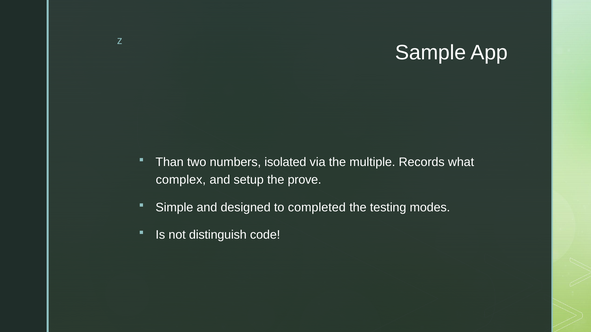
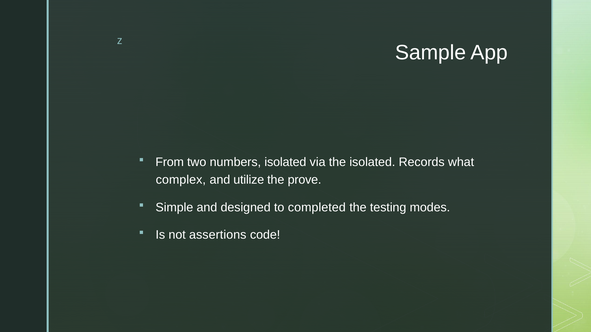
Than: Than -> From (170, 162)
the multiple: multiple -> isolated (372, 162)
setup: setup -> utilize (249, 180)
distinguish: distinguish -> assertions (218, 235)
